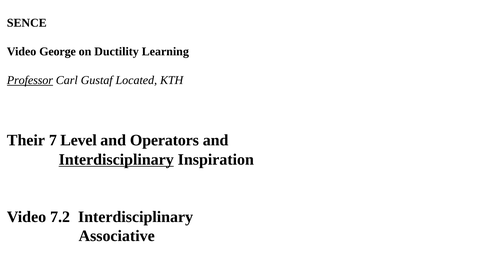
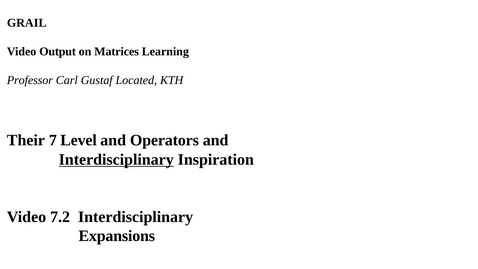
SENCE: SENCE -> GRAIL (27, 23)
George: George -> Output (58, 52)
Ductility: Ductility -> Matrices (117, 52)
Professor underline: present -> none (30, 80)
Associative: Associative -> Expansions (117, 236)
